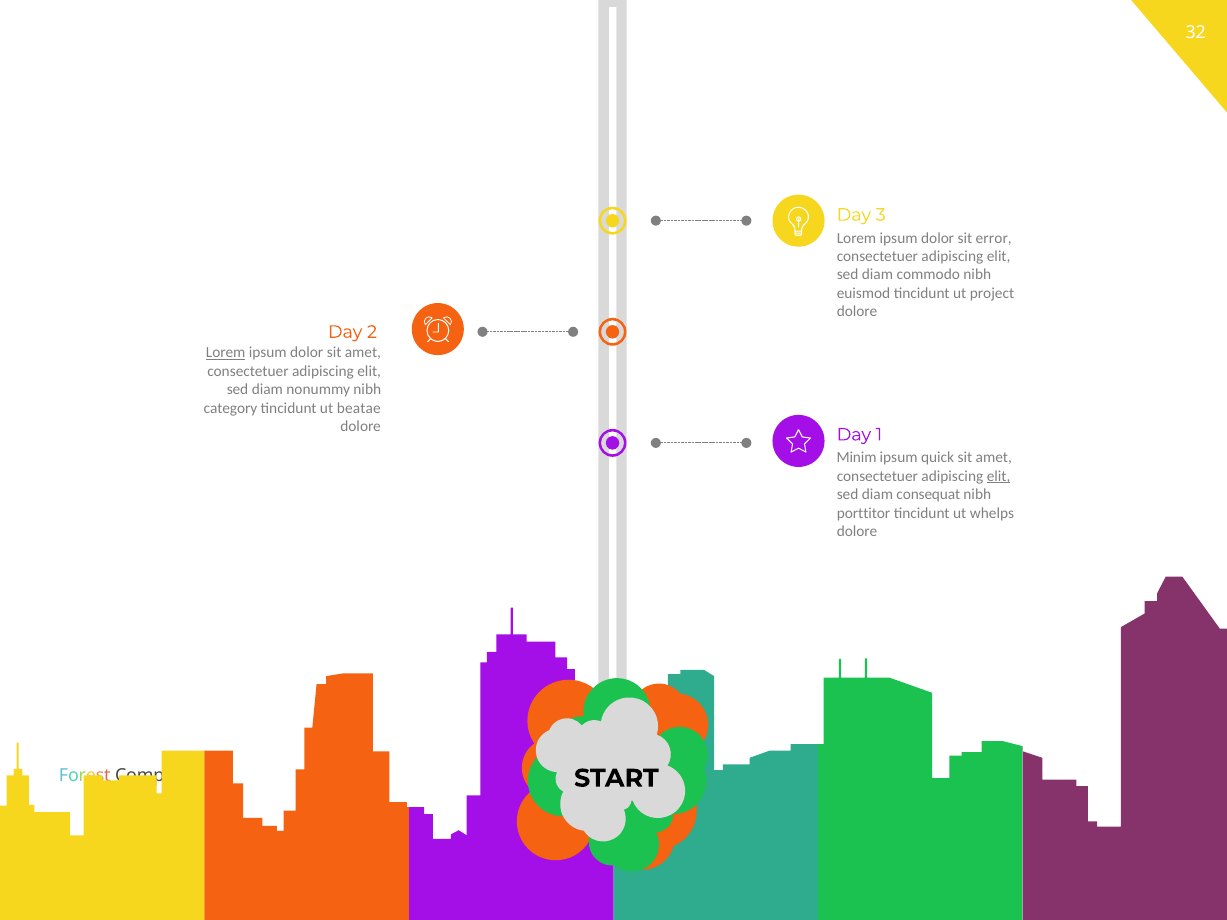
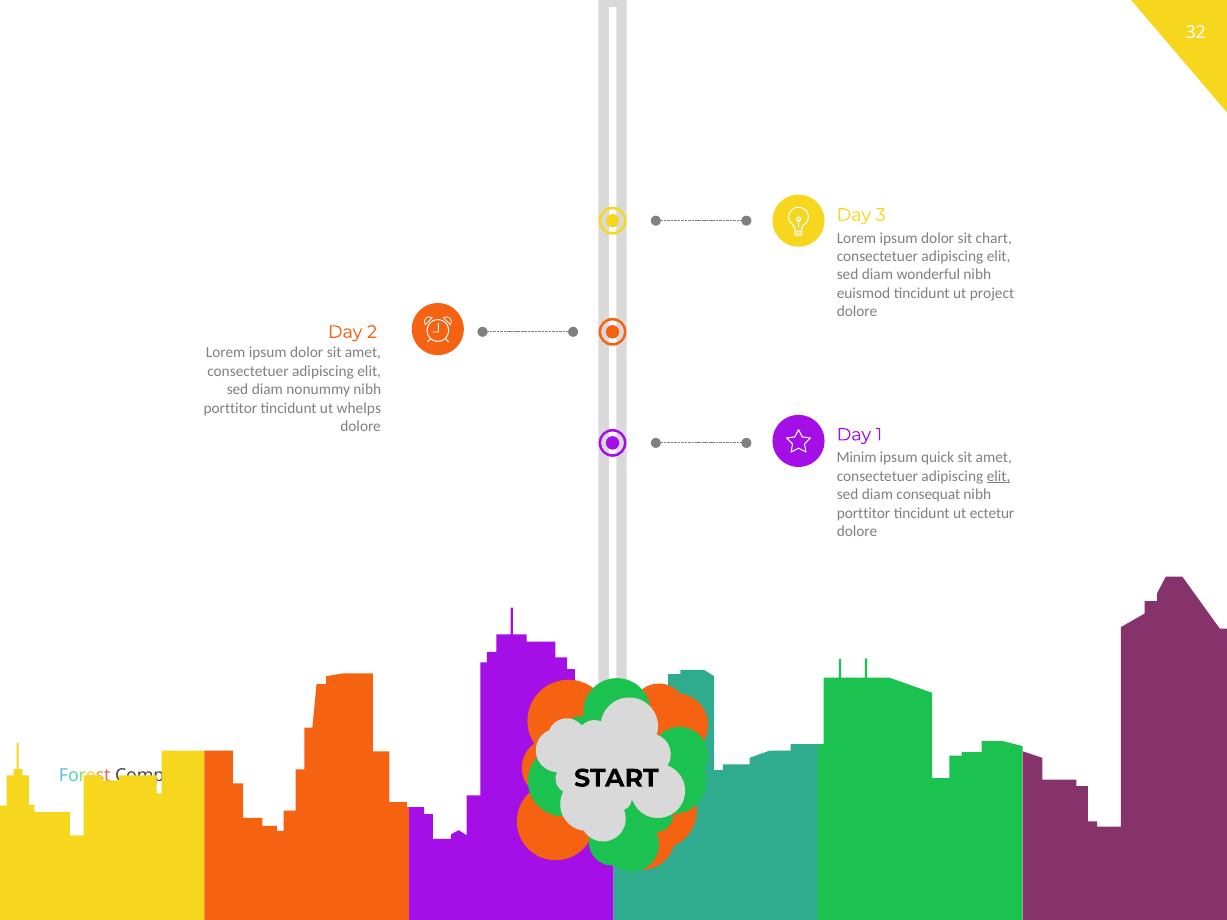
error: error -> chart (994, 238)
commodo: commodo -> wonderful (928, 275)
Lorem underline: present -> none (226, 353)
category: category -> porttitor (230, 408)
beatae: beatae -> whelps (359, 408)
whelps: whelps -> ectetur (992, 513)
